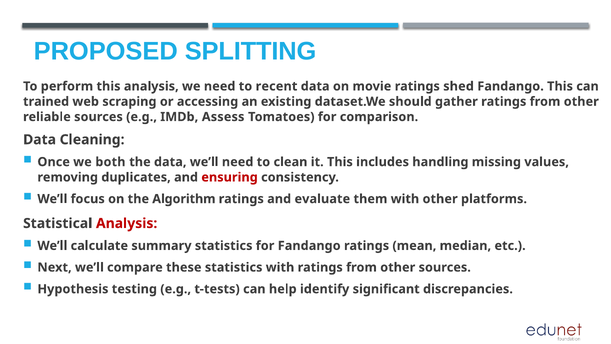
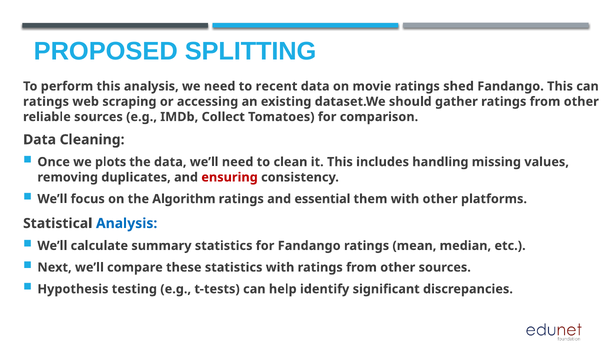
trained: trained -> ratings (46, 101)
Assess: Assess -> Collect (223, 117)
both: both -> plots (111, 162)
evaluate: evaluate -> essential (322, 199)
Analysis colour: red -> blue (127, 223)
